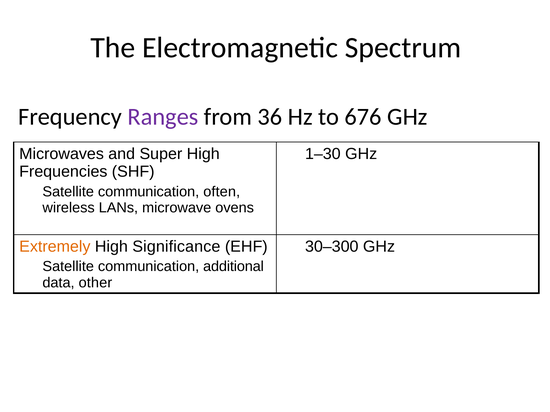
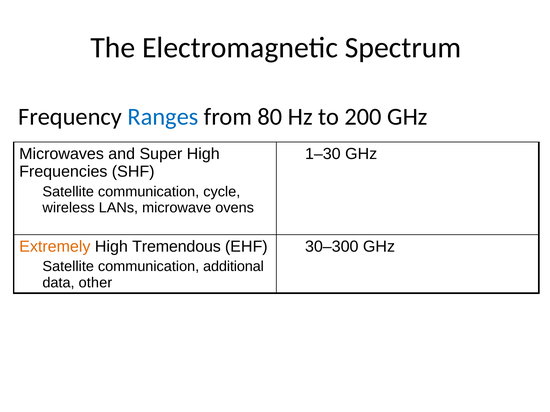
Ranges colour: purple -> blue (163, 117)
36: 36 -> 80 (270, 117)
676: 676 -> 200 (363, 117)
often: often -> cycle (222, 192)
Significance: Significance -> Tremendous (176, 247)
